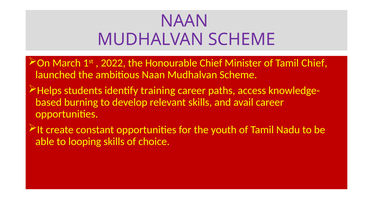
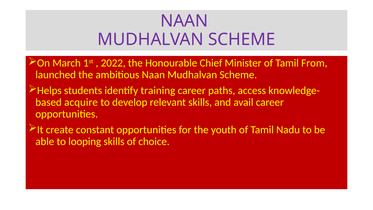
Tamil Chief: Chief -> From (314, 63)
burning: burning -> acquire (81, 102)
